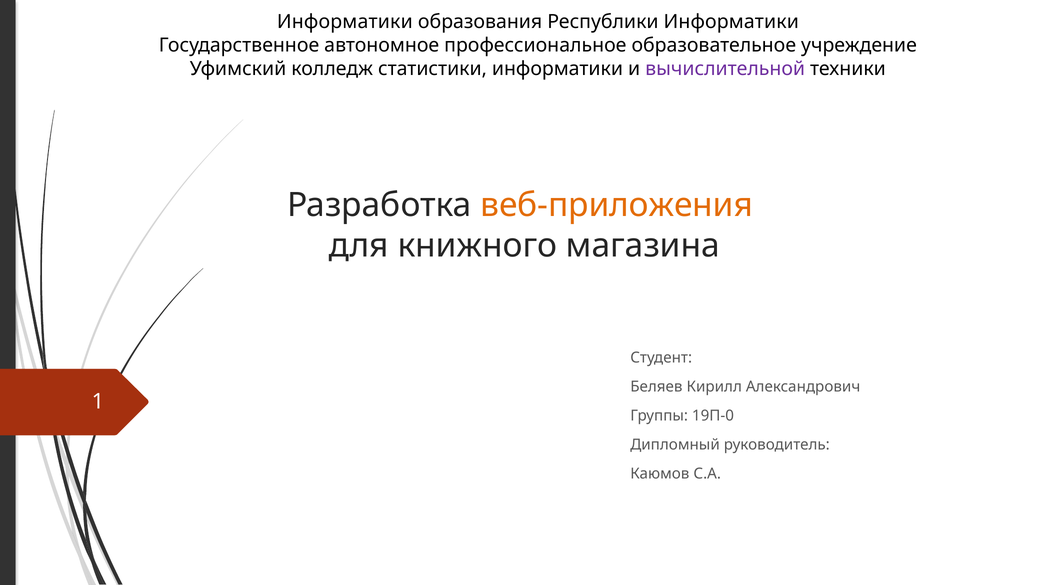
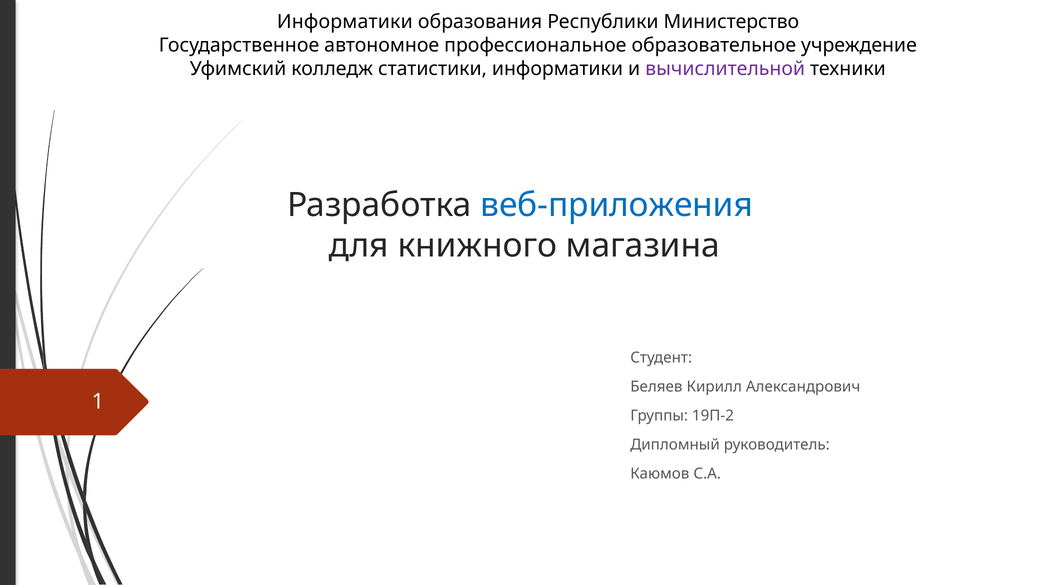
Республики Информатики: Информатики -> Министерство (731, 22)
веб-приложения colour: orange -> blue (617, 205)
19П-0: 19П-0 -> 19П-2 (713, 416)
